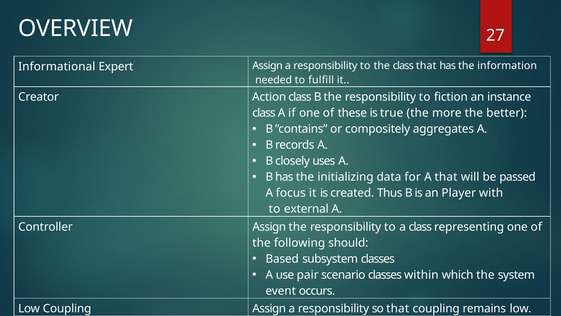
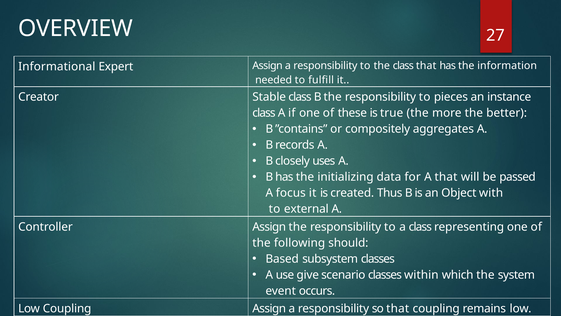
Action: Action -> Stable (269, 97)
fiction: fiction -> pieces (451, 97)
Player: Player -> Object (459, 193)
pair: pair -> give (308, 275)
